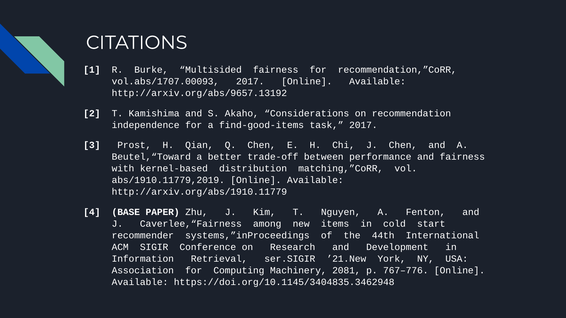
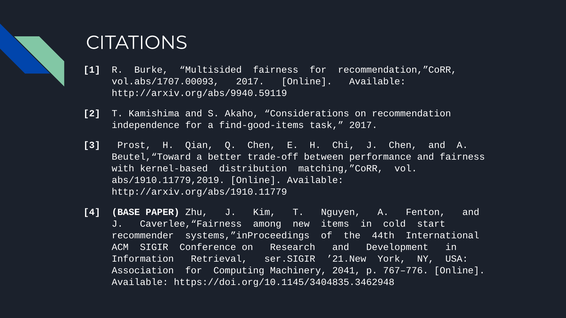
http://arxiv.org/abs/9657.13192: http://arxiv.org/abs/9657.13192 -> http://arxiv.org/abs/9940.59119 (199, 93)
2081: 2081 -> 2041 (346, 271)
